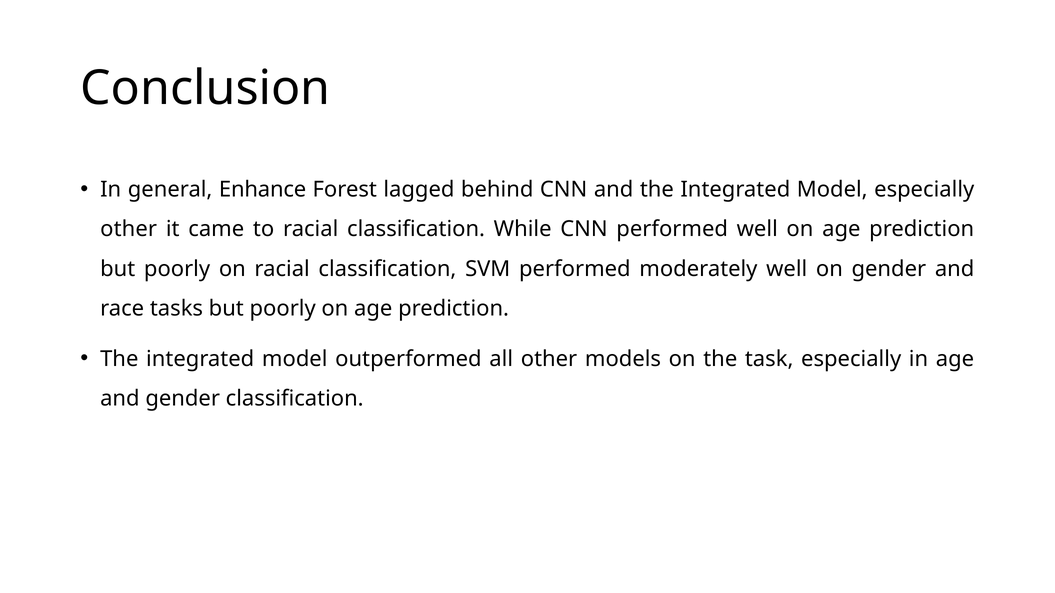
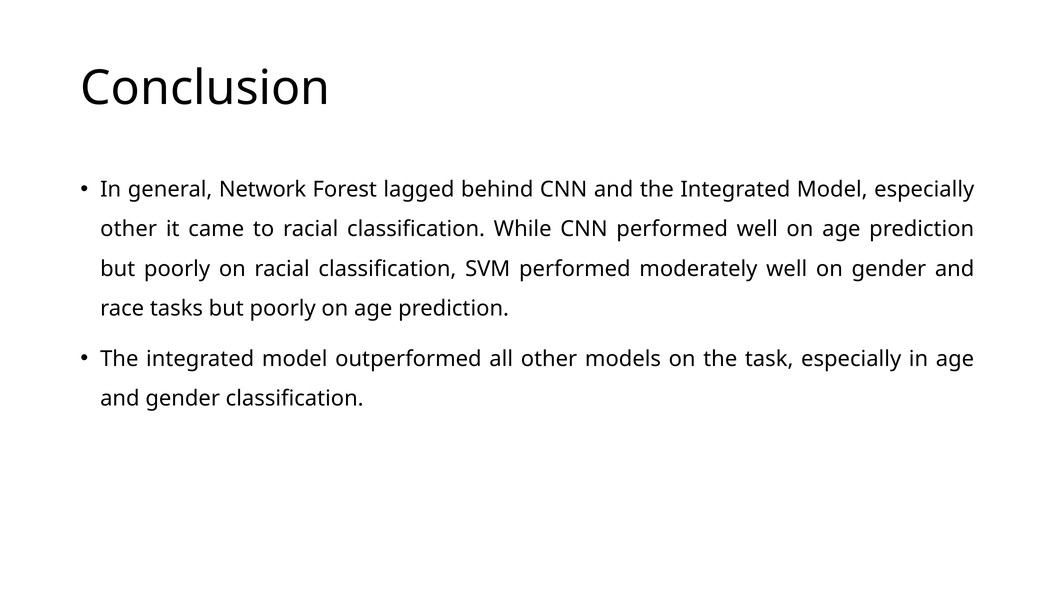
Enhance: Enhance -> Network (263, 190)
